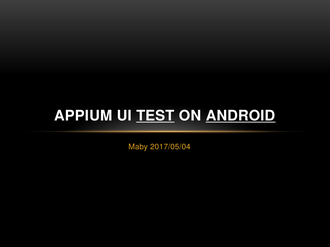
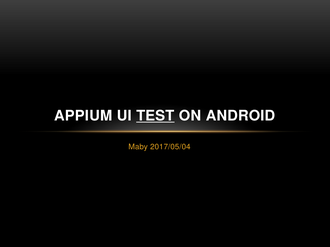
ANDROID underline: present -> none (241, 116)
